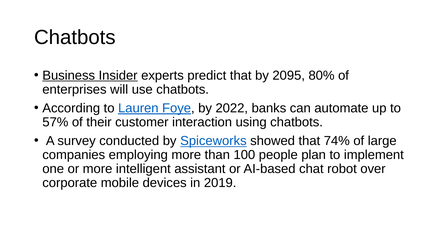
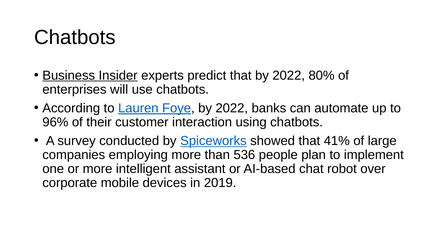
that by 2095: 2095 -> 2022 (289, 75)
57%: 57% -> 96% (55, 122)
74%: 74% -> 41% (337, 141)
100: 100 -> 536 (244, 155)
